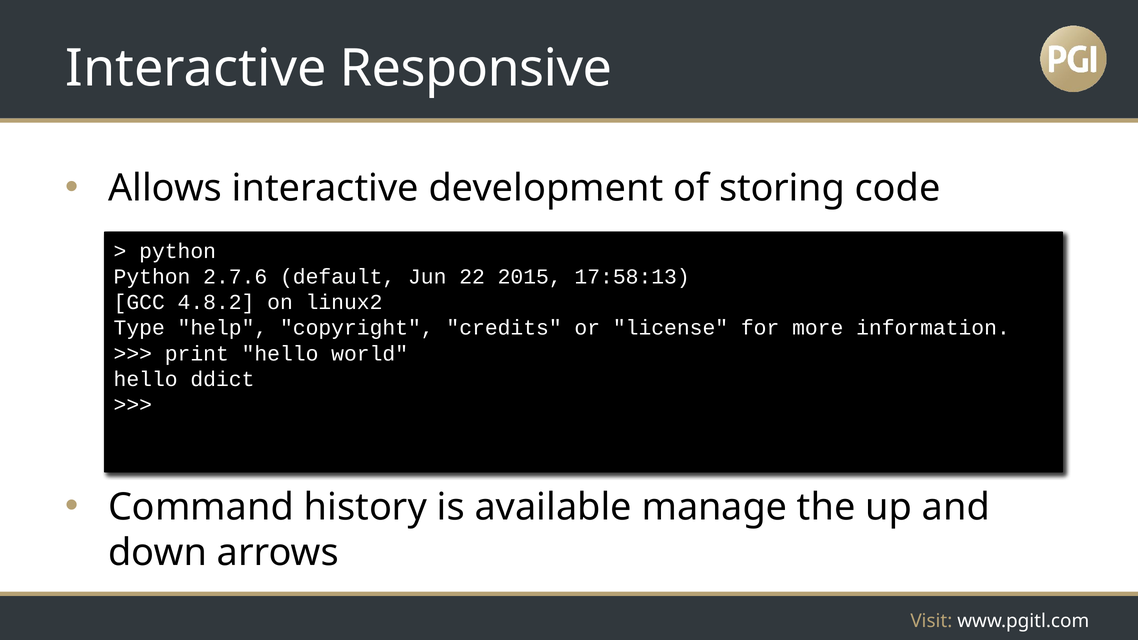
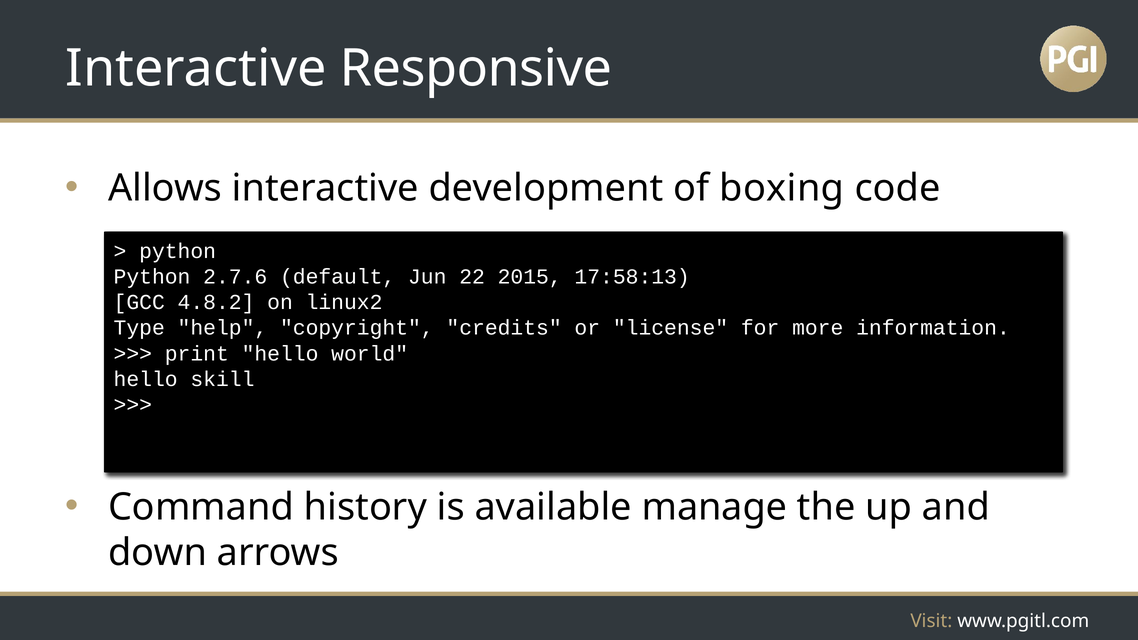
storing: storing -> boxing (782, 188)
ddict: ddict -> skill (222, 379)
